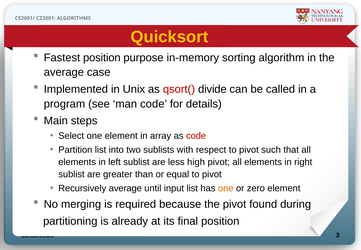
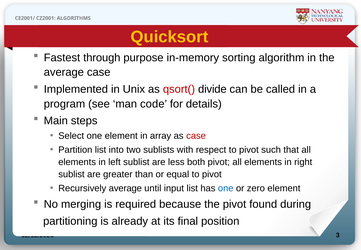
Fastest position: position -> through (102, 58)
as code: code -> case (196, 136)
high: high -> both (196, 162)
one colour: orange -> blue (226, 188)
